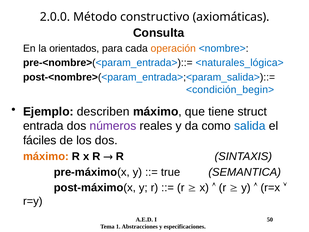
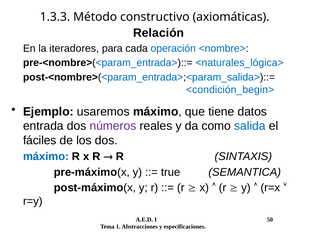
2.0.0: 2.0.0 -> 1.3.3 (55, 17)
Consulta: Consulta -> Relación (159, 33)
orientados: orientados -> iteradores (74, 48)
operación colour: orange -> blue (173, 48)
describen: describen -> usaremos (103, 111)
struct: struct -> datos (252, 111)
máximo colour: orange -> blue (46, 156)
